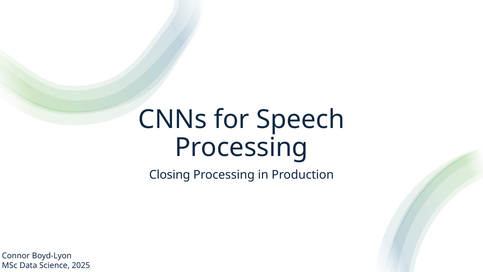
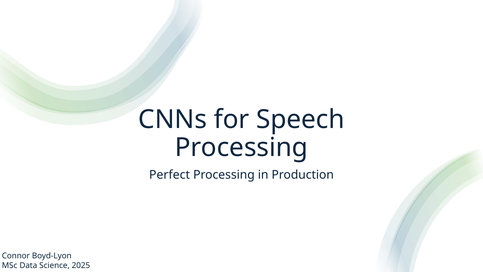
Closing: Closing -> Perfect (170, 175)
